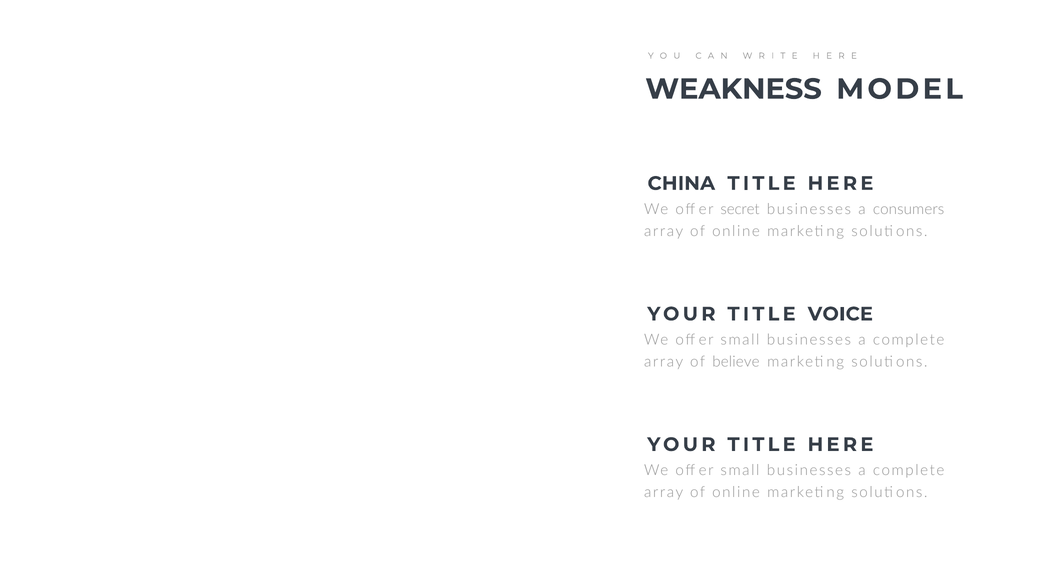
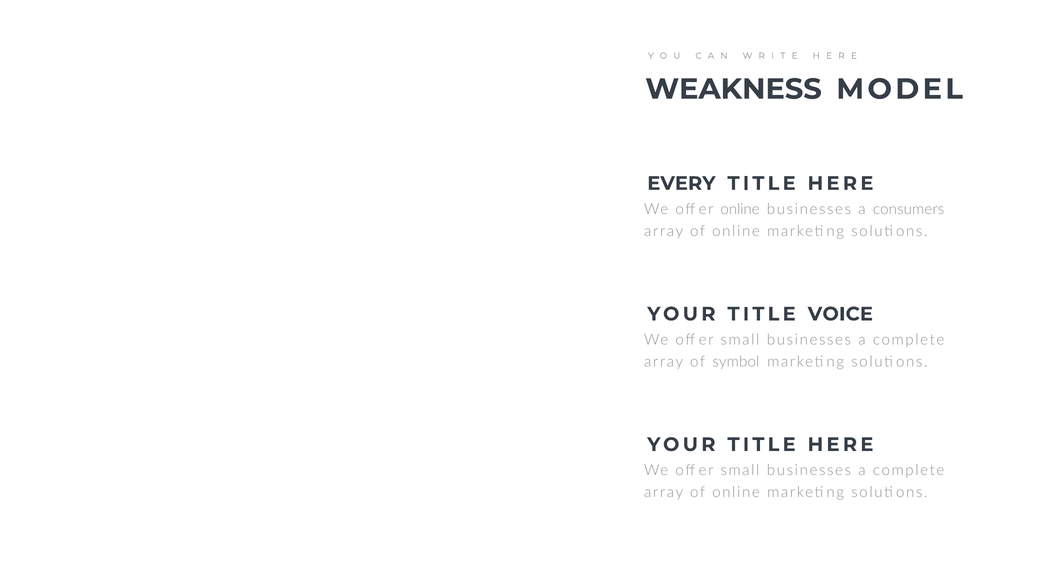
CHINA: CHINA -> EVERY (681, 184)
offer secret: secret -> online (740, 209)
believe: believe -> symbol (736, 362)
